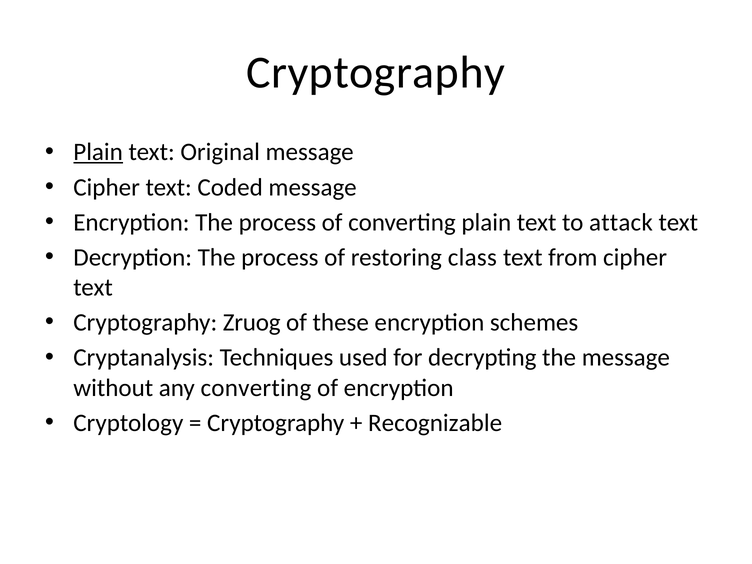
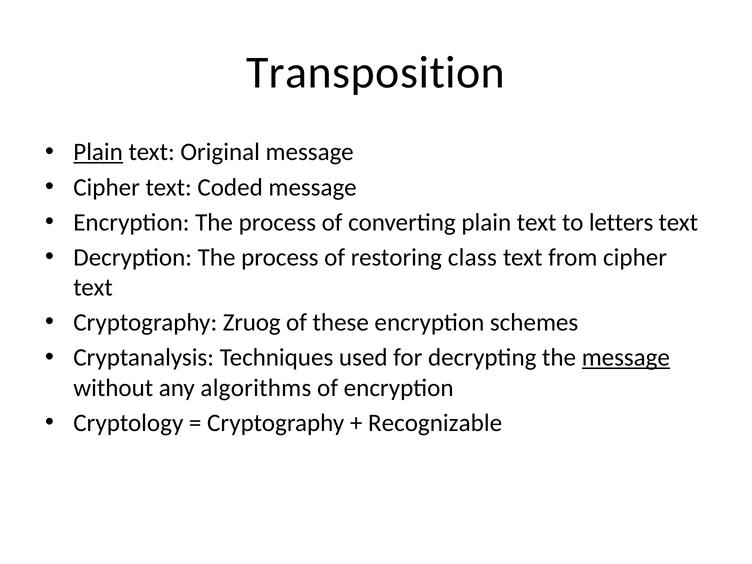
Cryptography: Cryptography -> Transposition (376, 73)
attack: attack -> letters (621, 222)
message underline: none -> present (626, 358)
any converting: converting -> algorithms (256, 388)
